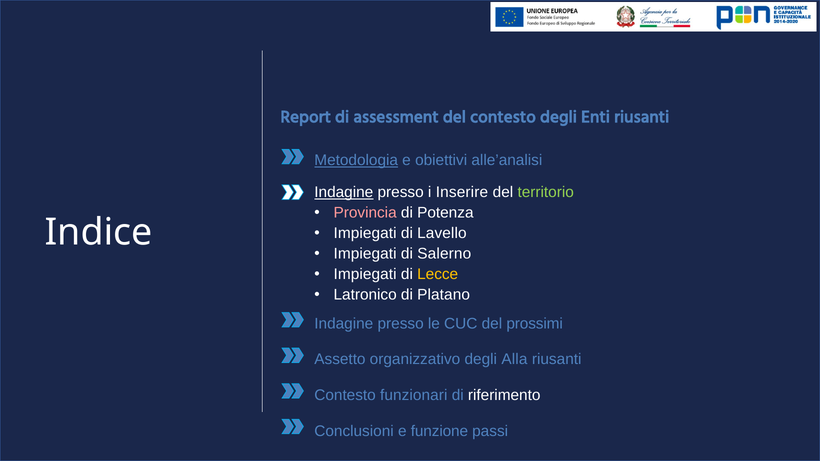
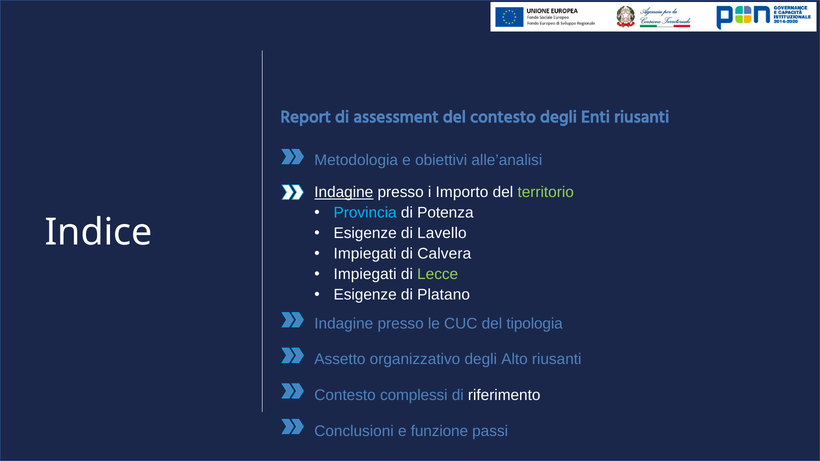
Metodologia underline: present -> none (356, 160)
Inserire: Inserire -> Importo (462, 192)
Provincia colour: pink -> light blue (365, 213)
Impiegati: Impiegati -> Esigenze (365, 233)
Salerno: Salerno -> Calvera (444, 254)
Lecce colour: yellow -> light green (438, 274)
Latronico: Latronico -> Esigenze (365, 295)
prossimi: prossimi -> tipologia (535, 324)
Alla: Alla -> Alto (515, 360)
funzionari: funzionari -> complessi (414, 395)
